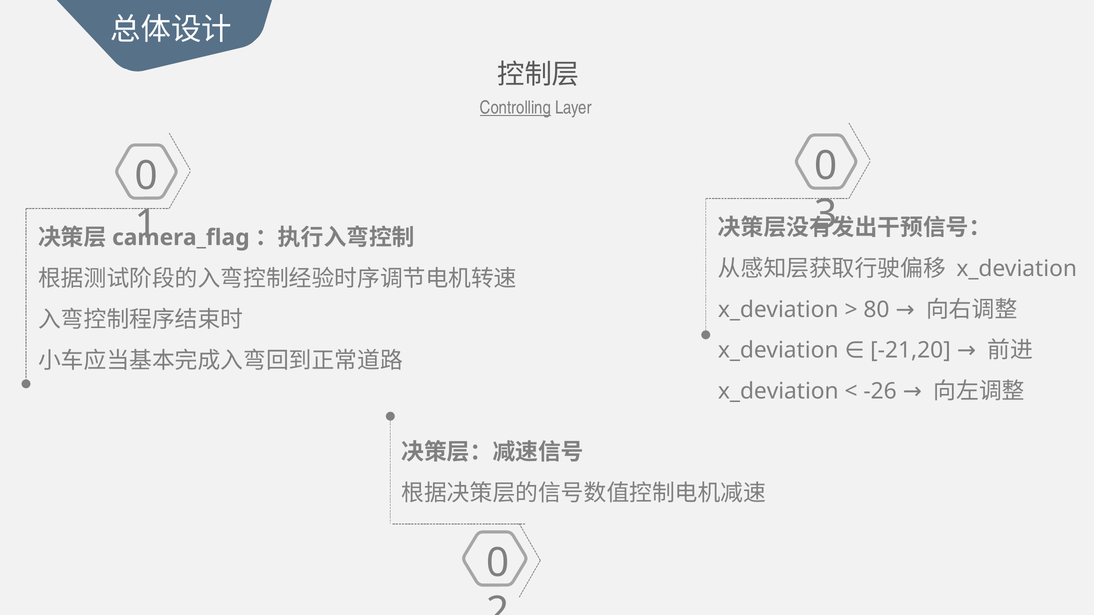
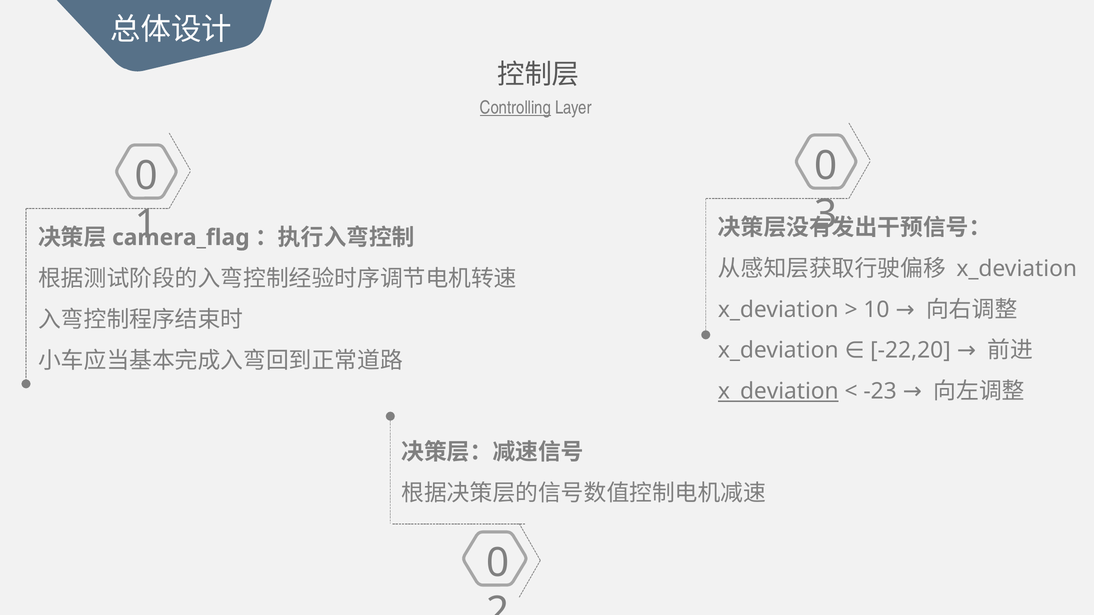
80: 80 -> 10 (876, 310)
-21,20: -21,20 -> -22,20 (910, 351)
x_deviation underline: none -> present (778, 392)
-26: -26 -> -23 (880, 392)
